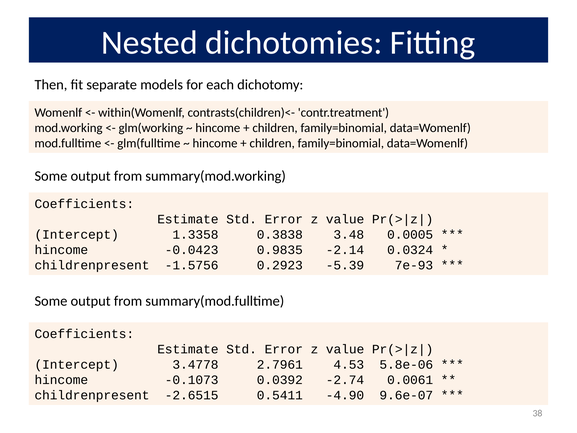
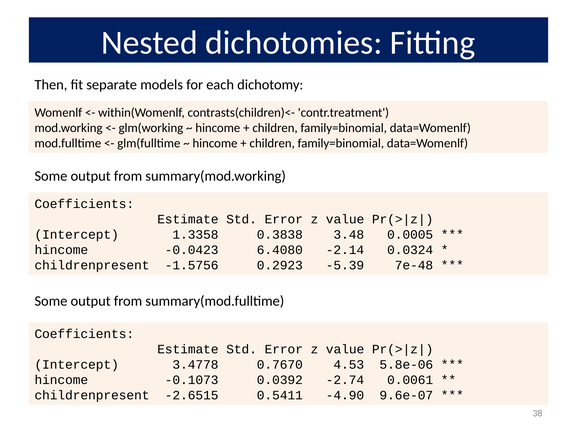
0.9835: 0.9835 -> 6.4080 (280, 250)
7e-93: 7e-93 -> 7e-48 (414, 265)
2.7961: 2.7961 -> 0.7670 (280, 364)
